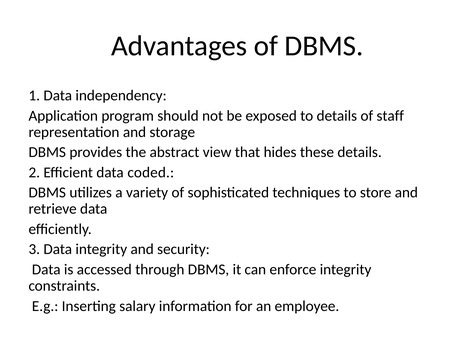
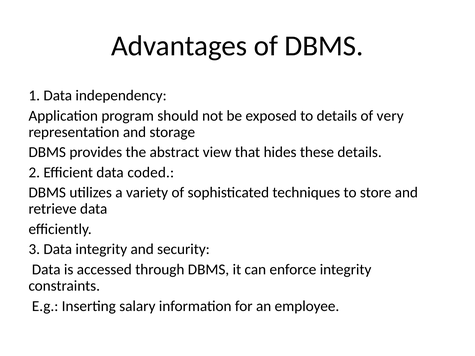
staff: staff -> very (390, 116)
